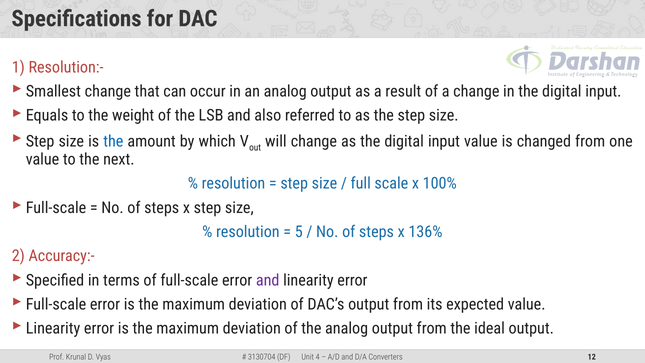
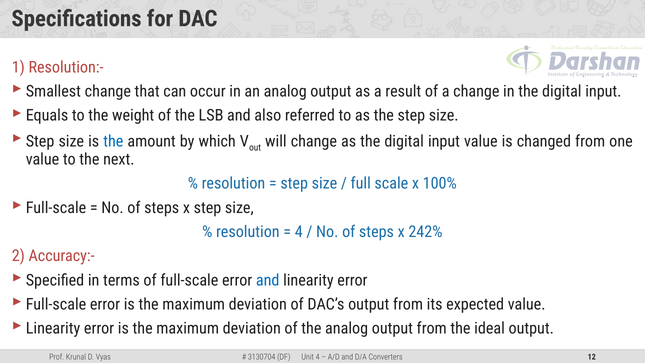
5: 5 -> 4 (299, 232)
136%: 136% -> 242% (425, 232)
and colour: purple -> blue (268, 280)
